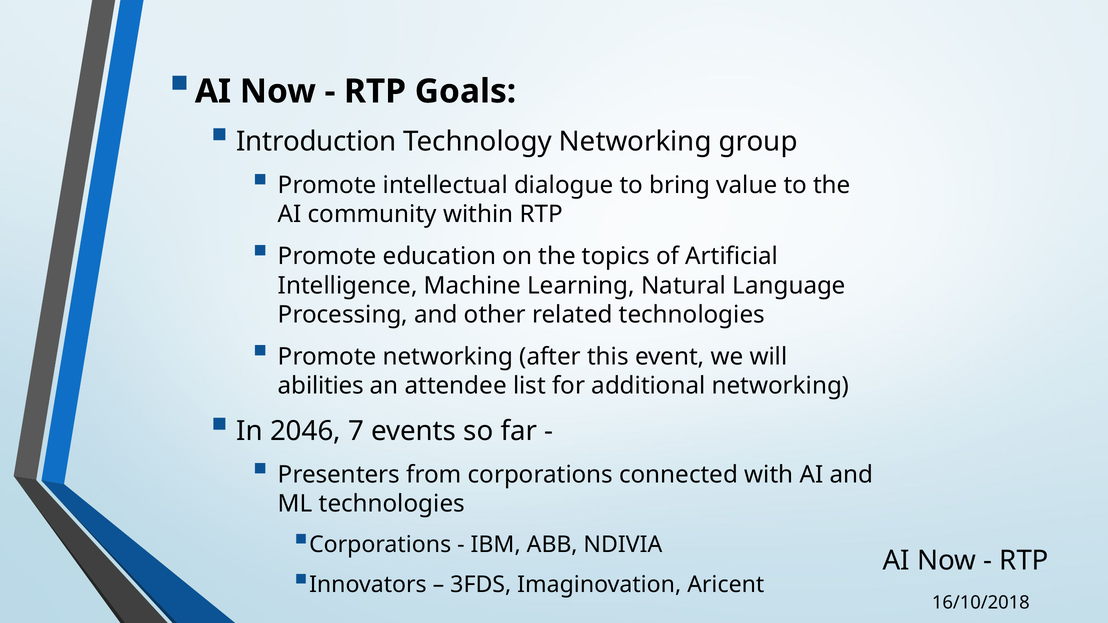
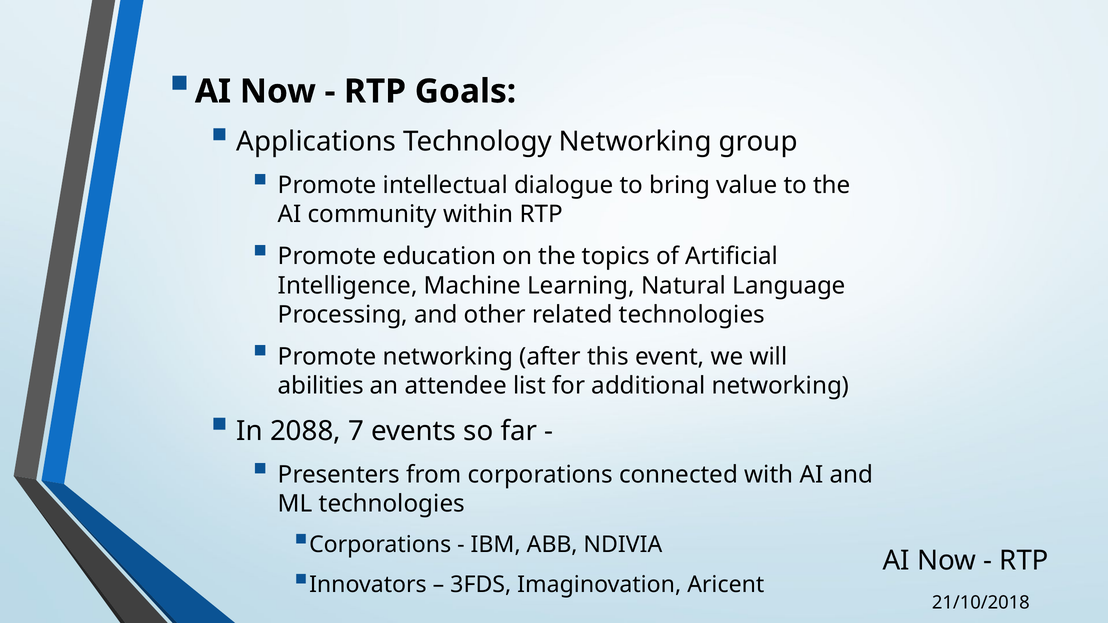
Introduction: Introduction -> Applications (316, 142)
2046: 2046 -> 2088 (305, 431)
16/10/2018: 16/10/2018 -> 21/10/2018 (981, 603)
